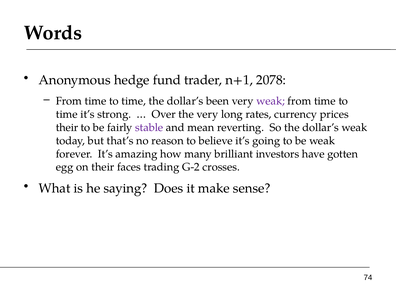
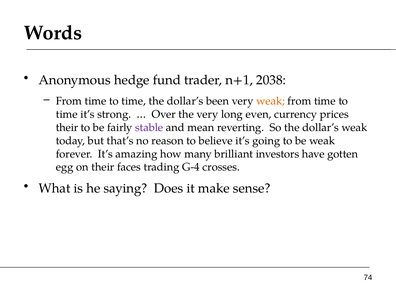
2078: 2078 -> 2038 (271, 80)
weak colour: purple -> orange (271, 101)
rates: rates -> even (258, 114)
G-2: G-2 -> G-4 (191, 167)
